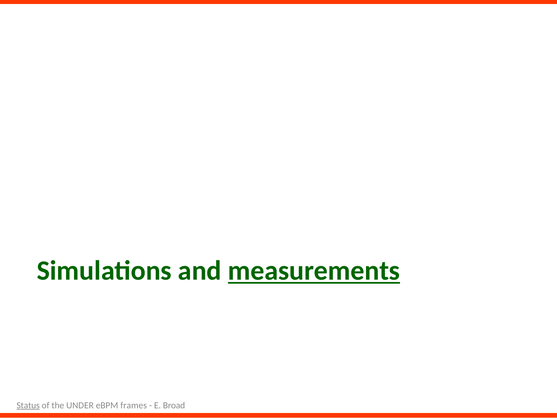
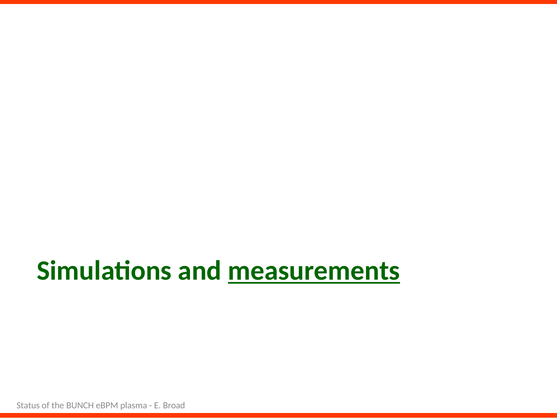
Status underline: present -> none (28, 405)
UNDER: UNDER -> BUNCH (80, 405)
frames: frames -> plasma (134, 405)
